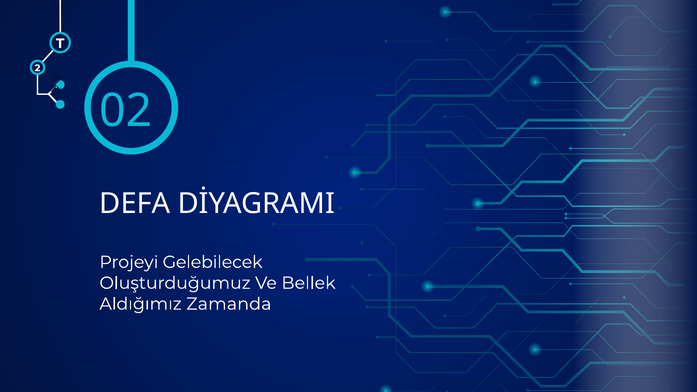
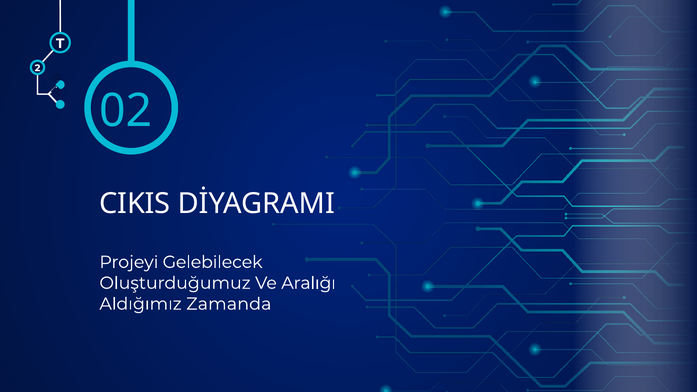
DEFA: DEFA -> CIKIS (135, 204)
Bellek: Bellek -> Aralığı (309, 283)
